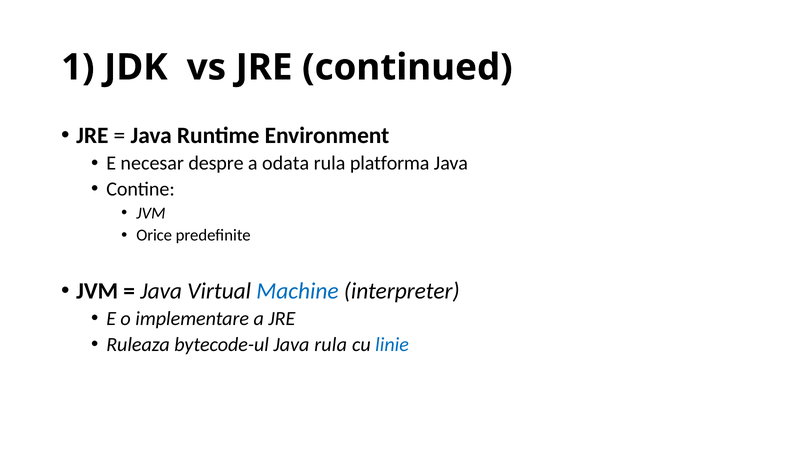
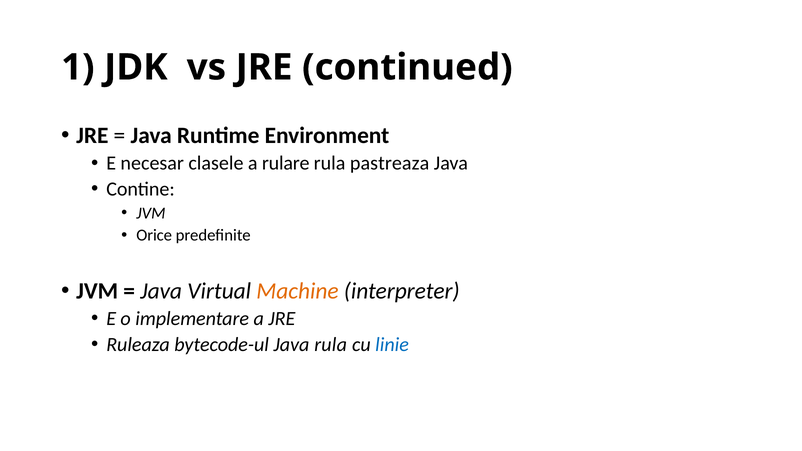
despre: despre -> clasele (216, 163)
odata: odata -> rulare (286, 163)
platforma: platforma -> pastreaza (390, 163)
Machine colour: blue -> orange (297, 291)
